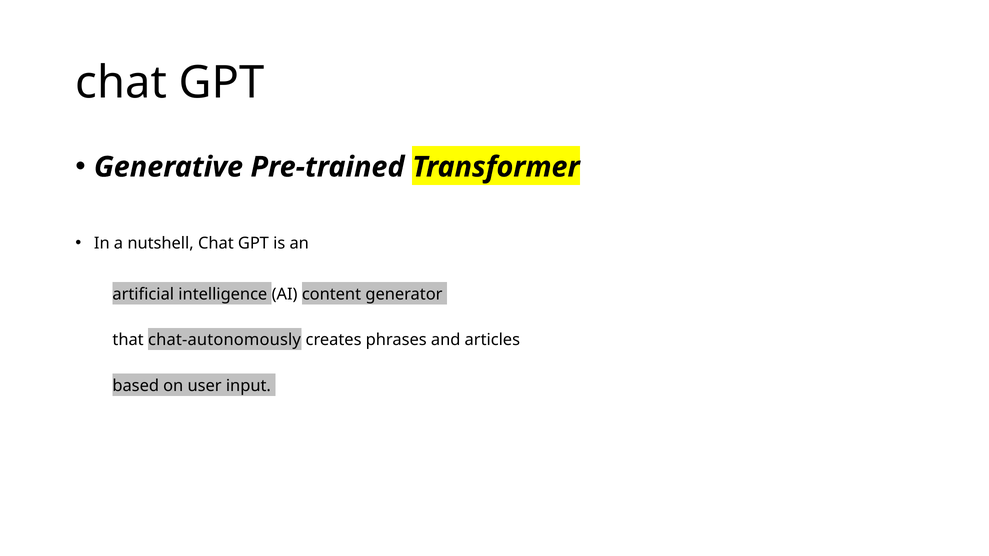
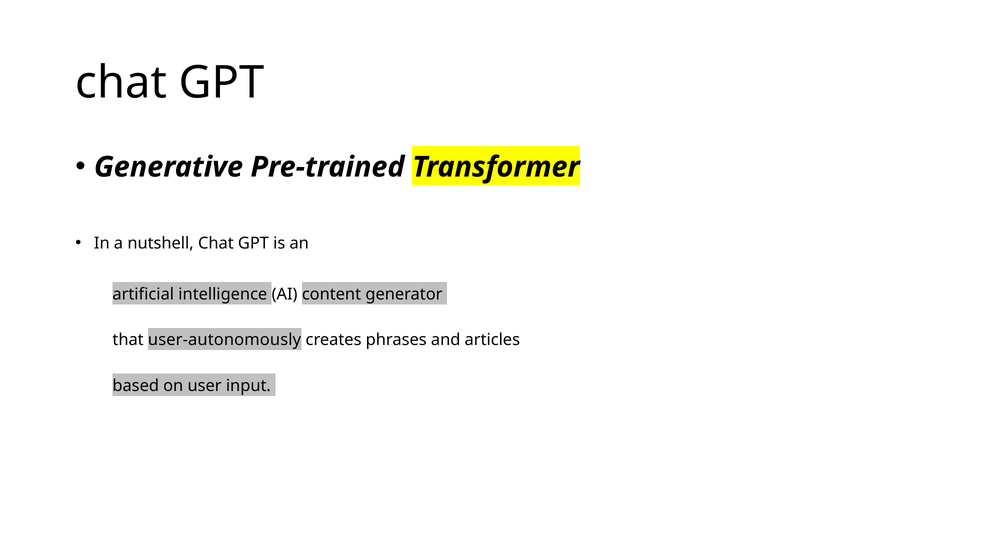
chat-autonomously: chat-autonomously -> user-autonomously (225, 340)
